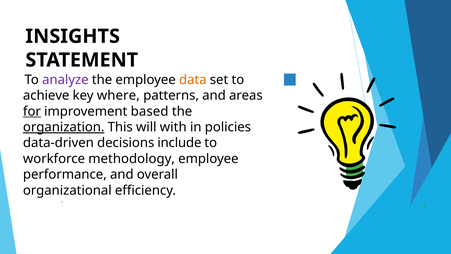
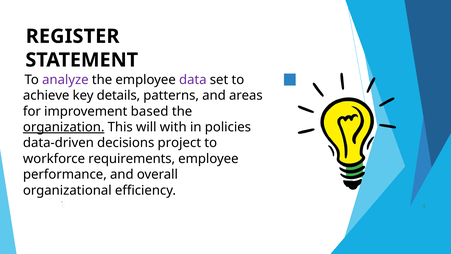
INSIGHTS: INSIGHTS -> REGISTER (73, 36)
data colour: orange -> purple (193, 80)
where: where -> details (118, 95)
for underline: present -> none (32, 111)
include: include -> project (179, 143)
methodology: methodology -> requirements (132, 159)
